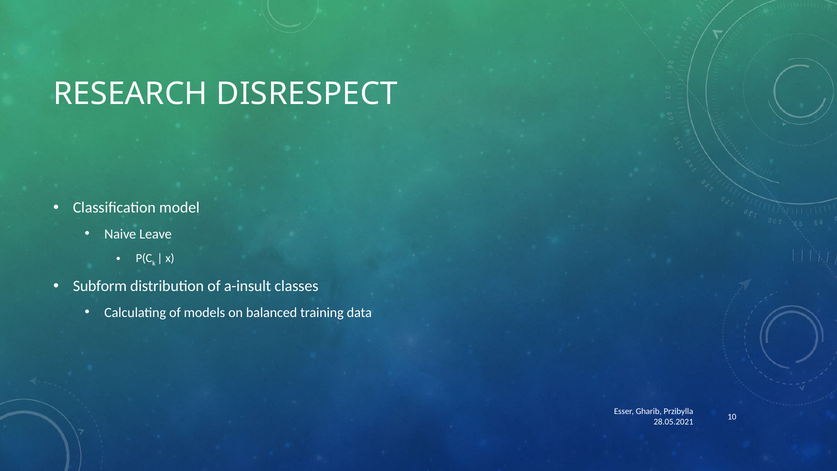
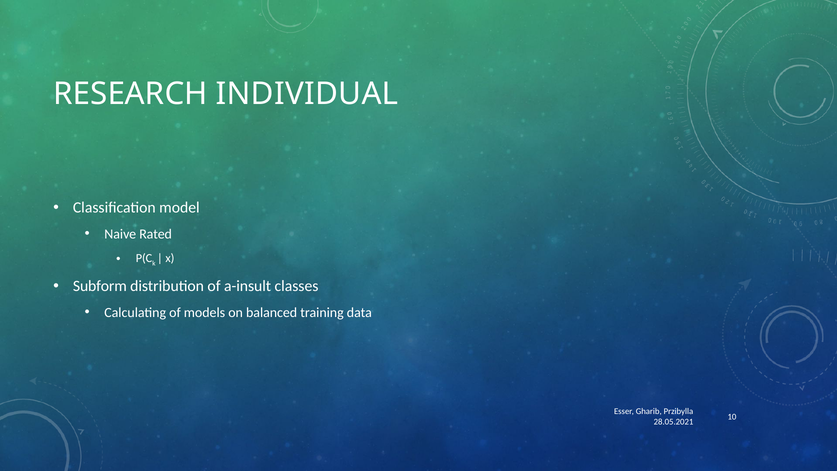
DISRESPECT: DISRESPECT -> INDIVIDUAL (307, 94)
Leave: Leave -> Rated (156, 234)
